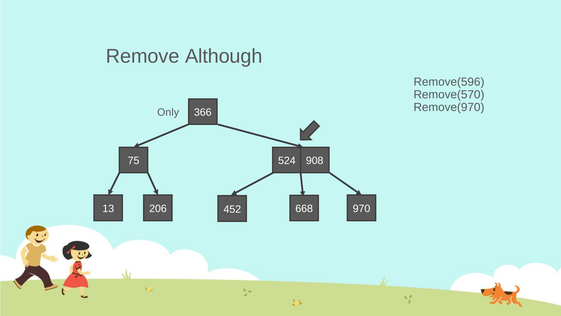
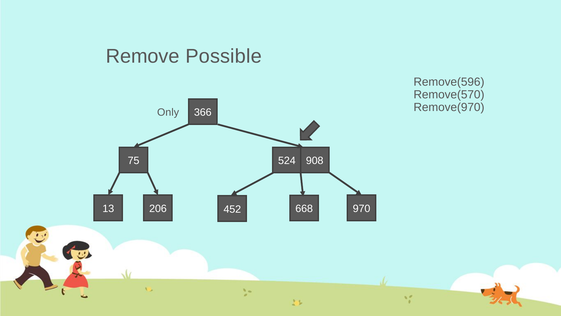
Although: Although -> Possible (224, 56)
